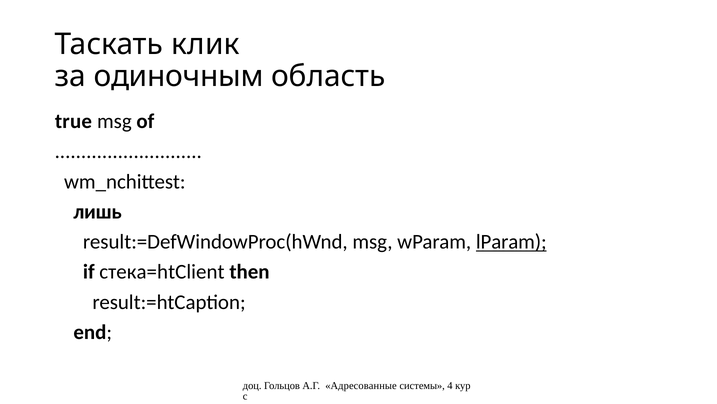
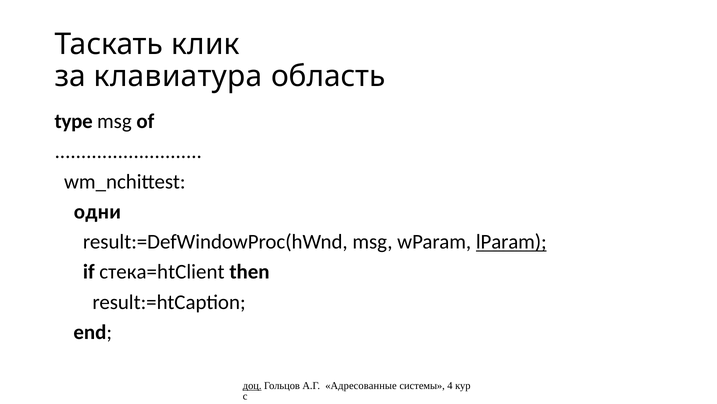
одиночным: одиночным -> клавиатура (178, 76)
true: true -> type (74, 121)
лишь: лишь -> одни (97, 211)
доц underline: none -> present (252, 385)
